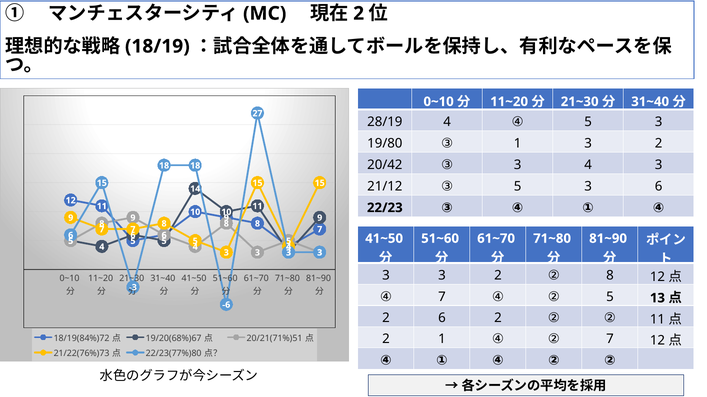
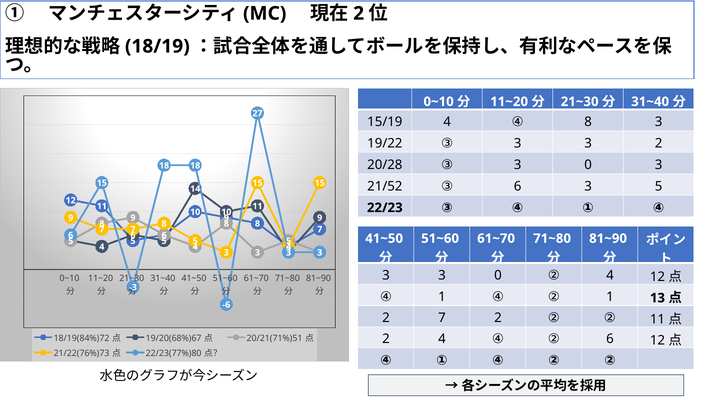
28/19: 28/19 -> 15/19 (385, 122)
④ 5: 5 -> 8 (588, 122)
19/80: 19/80 -> 19/22 (385, 144)
1: 1 -> 3 (518, 144)
20/42: 20/42 -> 20/28 (385, 165)
③ 3 4: 4 -> 0 (588, 165)
21/12: 21/12 -> 21/52 (385, 187)
③ 5: 5 -> 6 (518, 187)
6: 6 -> 5 (659, 187)
3 3 2: 2 -> 0 (498, 276)
② 8: 8 -> 4 (610, 276)
④ 7: 7 -> 1 (442, 297)
② 5: 5 -> 1 (610, 297)
2 6: 6 -> 7 (442, 318)
2 1: 1 -> 4 (442, 340)
② 7: 7 -> 6 (610, 340)
